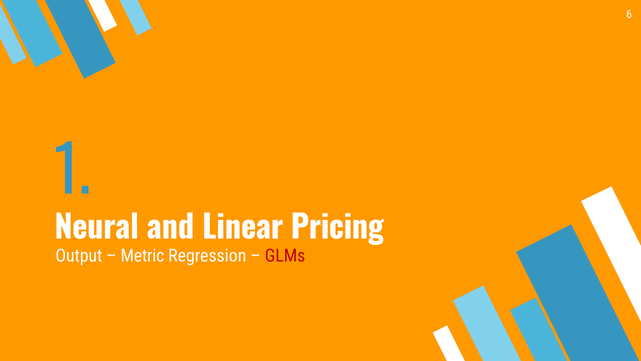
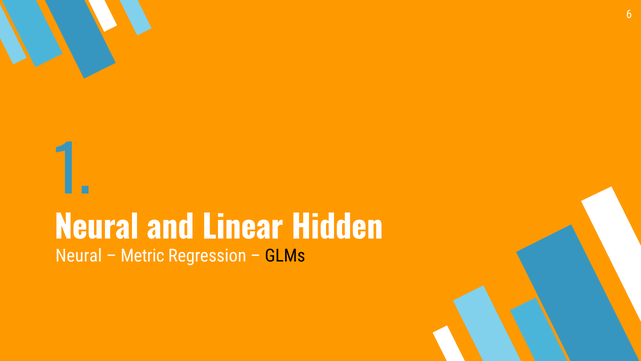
Pricing: Pricing -> Hidden (337, 228)
Output: Output -> Neural (79, 255)
GLMs colour: red -> black (285, 255)
